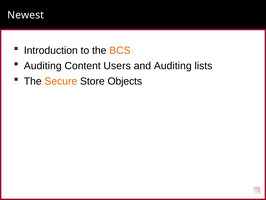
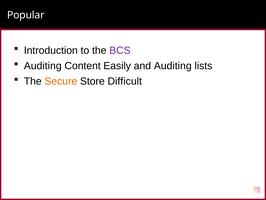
Newest: Newest -> Popular (26, 15)
BCS colour: orange -> purple (120, 50)
Users: Users -> Easily (117, 66)
Objects: Objects -> Difficult (125, 81)
